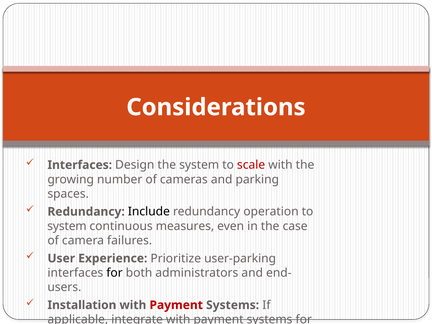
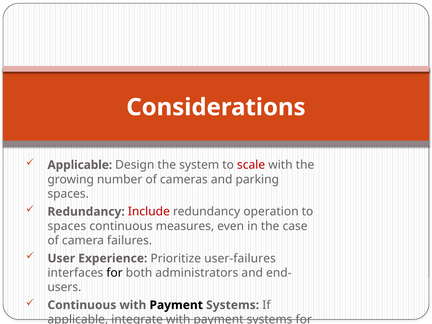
Interfaces: Interfaces -> Applicable (80, 165)
Include colour: black -> red (149, 212)
system: system -> spaces (67, 226)
user-parking: user-parking -> user-failures (240, 258)
Installation: Installation -> Continuous (82, 305)
Payment colour: red -> black (176, 305)
